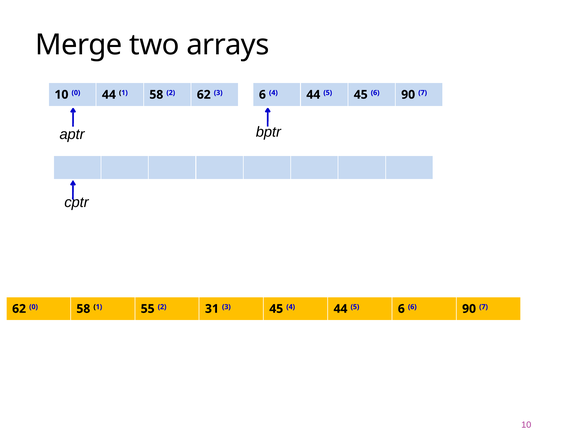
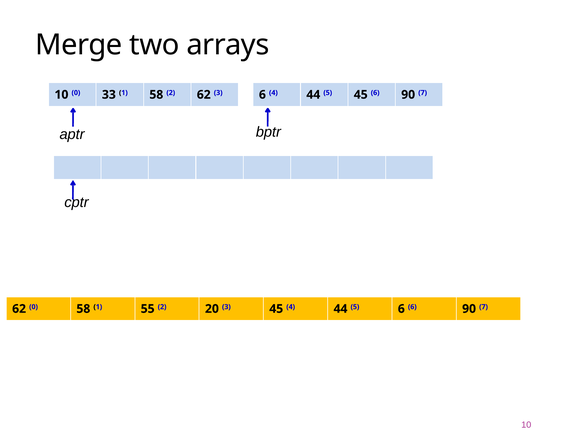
0 44: 44 -> 33 (109, 95)
31: 31 -> 20 (212, 309)
